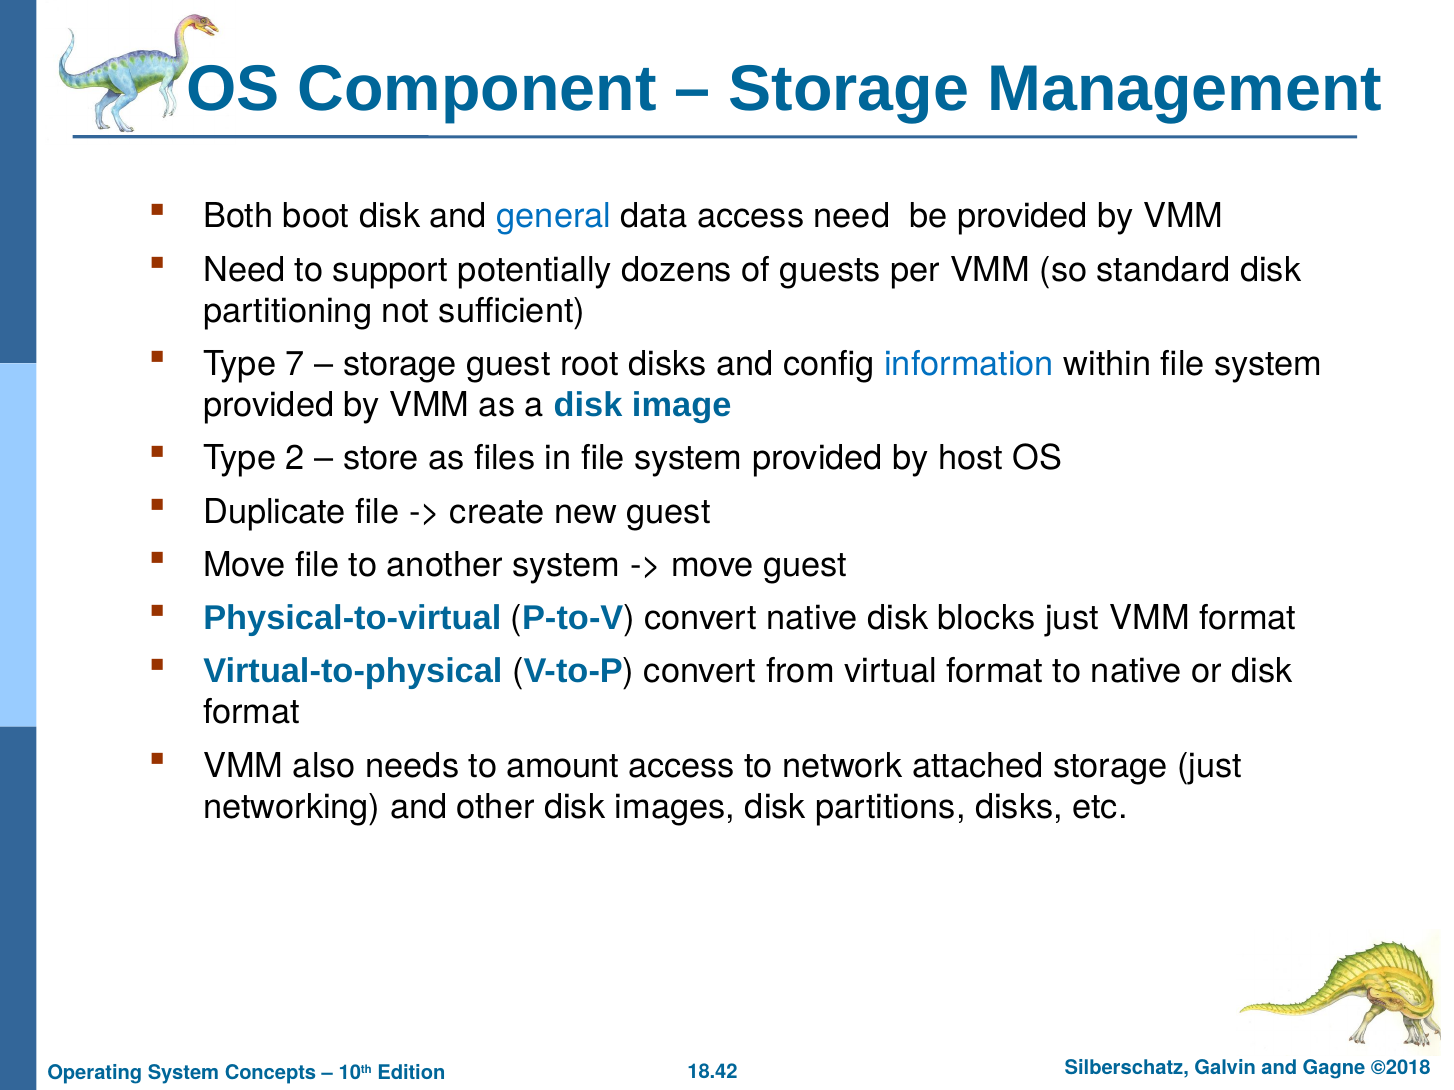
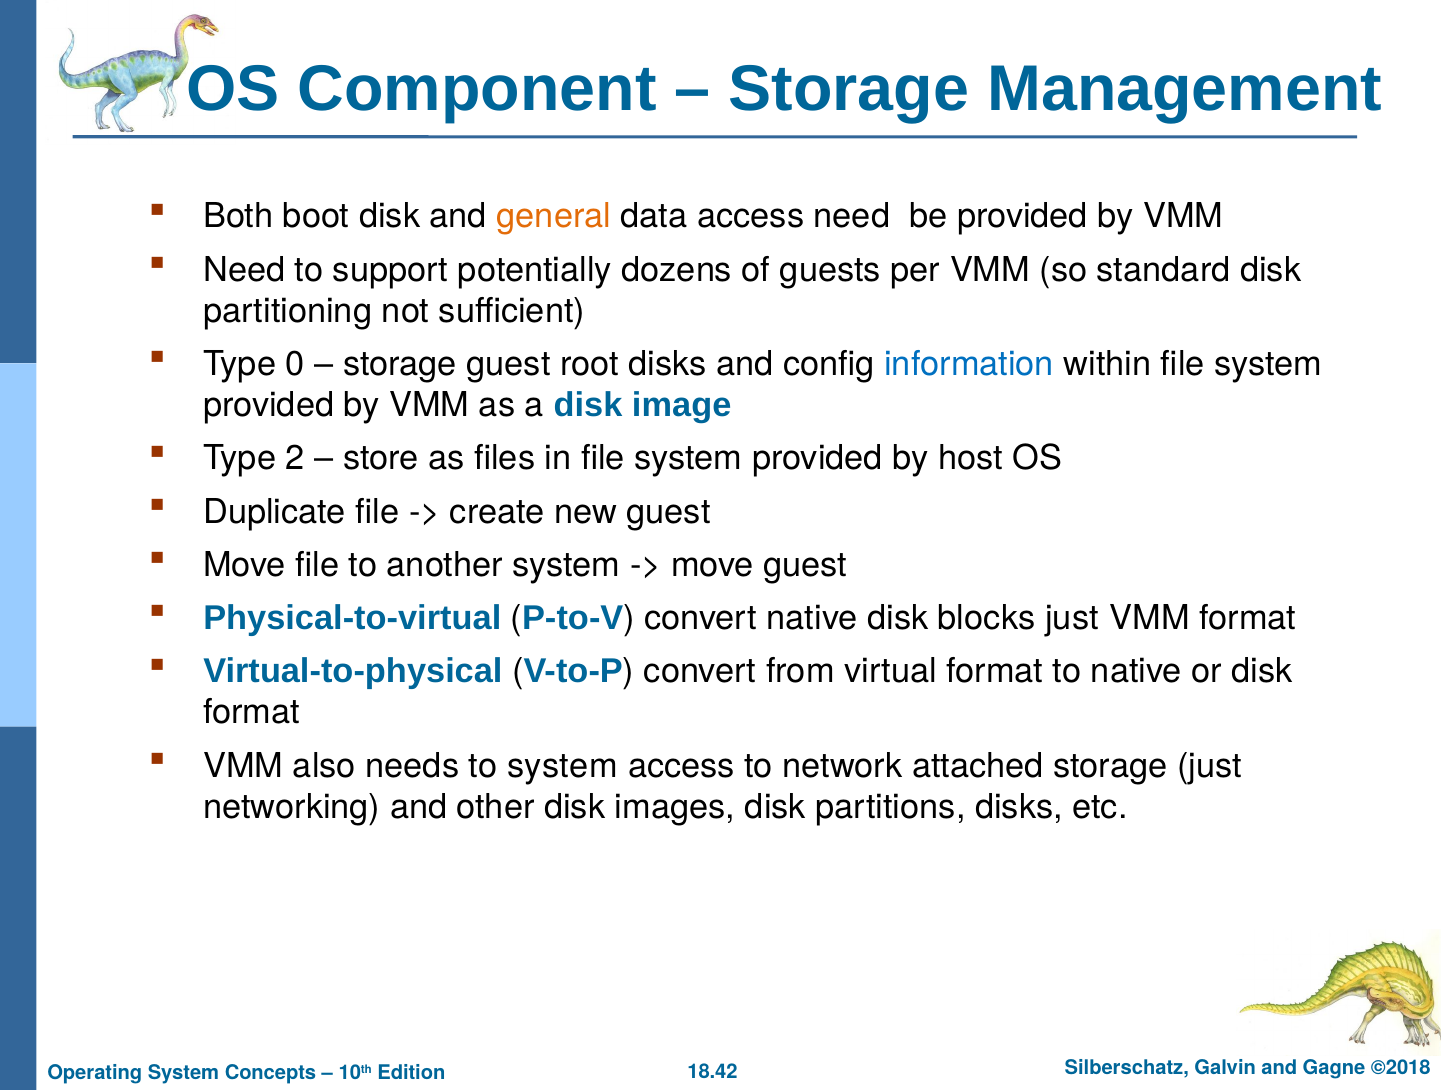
general colour: blue -> orange (554, 217)
7: 7 -> 0 (295, 364)
to amount: amount -> system (562, 766)
